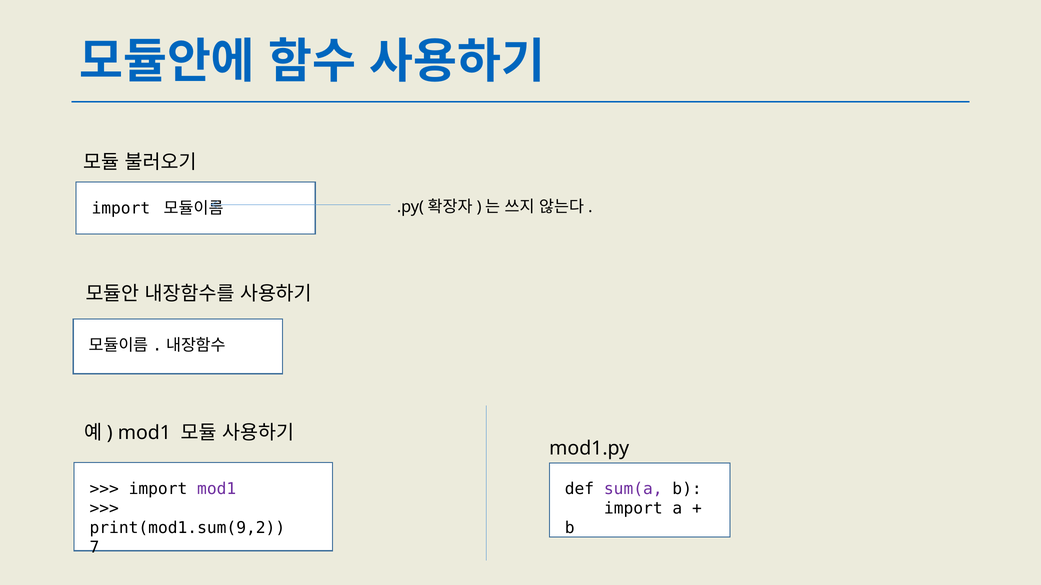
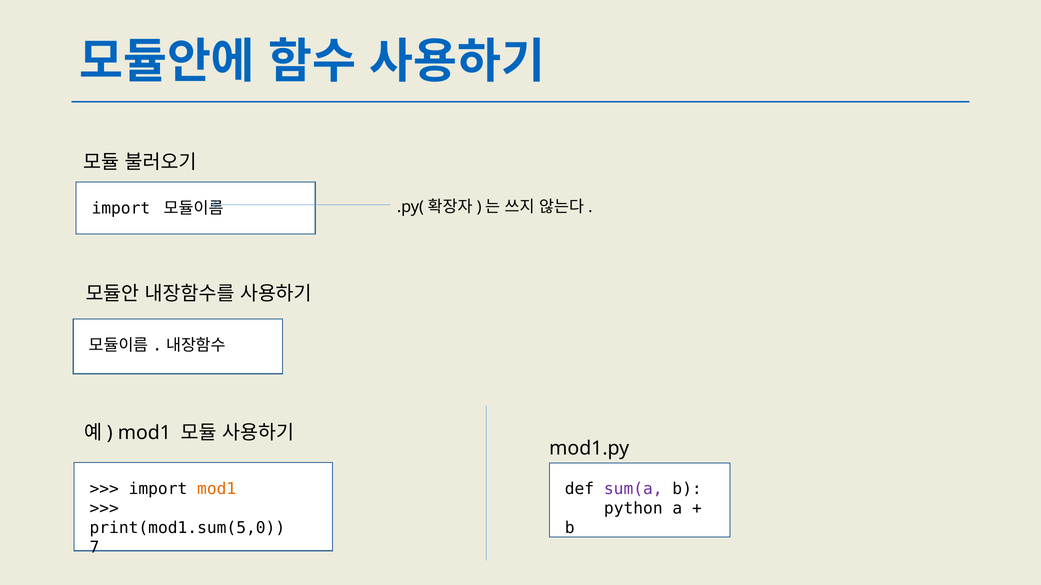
mod1 colour: purple -> orange (217, 489)
import: import -> python (633, 509)
print(mod1.sum(9,2: print(mod1.sum(9,2 -> print(mod1.sum(5,0 (187, 528)
